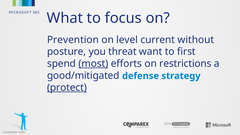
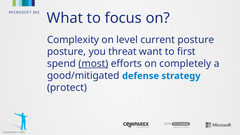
Prevention: Prevention -> Complexity (73, 40)
current without: without -> posture (196, 40)
restrictions: restrictions -> completely (185, 64)
protect underline: present -> none (67, 88)
